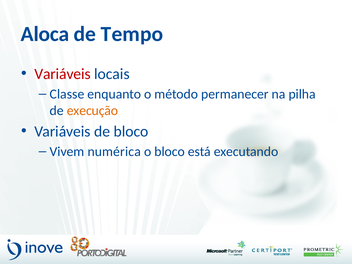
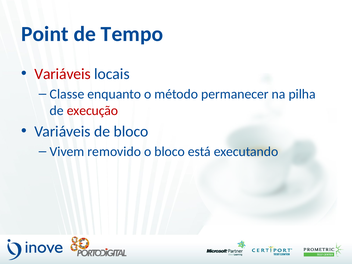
Aloca: Aloca -> Point (45, 34)
execução colour: orange -> red (92, 110)
numérica: numérica -> removido (114, 152)
